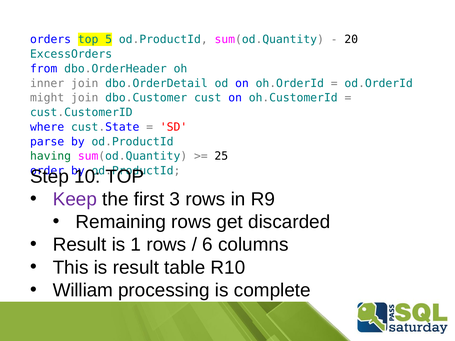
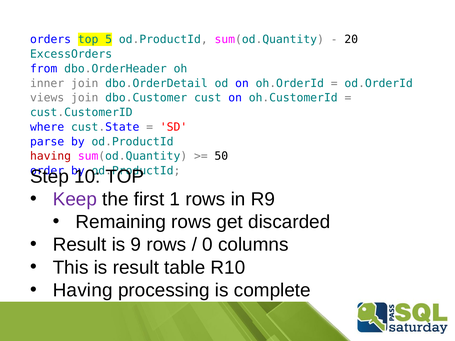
might: might -> views (47, 98)
having colour: green -> red (51, 156)
25: 25 -> 50 (221, 156)
3: 3 -> 1 (175, 199)
1: 1 -> 9 (136, 245)
6: 6 -> 0 (207, 245)
William: William -> Having (83, 290)
